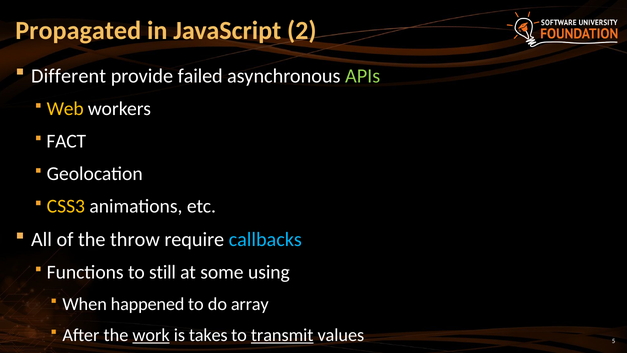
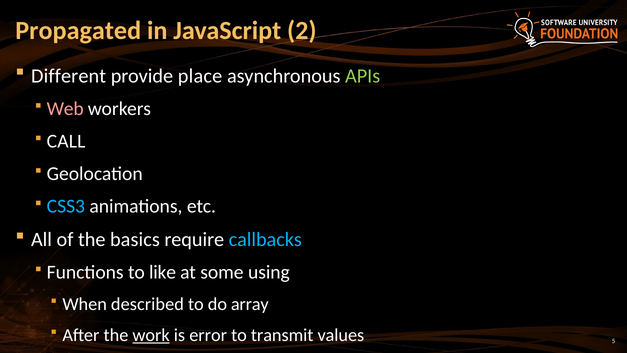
failed: failed -> place (200, 76)
Web colour: yellow -> pink (65, 109)
FACT: FACT -> CALL (66, 141)
CSS3 colour: yellow -> light blue (66, 206)
throw: throw -> basics (135, 239)
still: still -> like (163, 272)
happened: happened -> described (147, 304)
takes: takes -> error (208, 335)
transmit underline: present -> none (282, 335)
